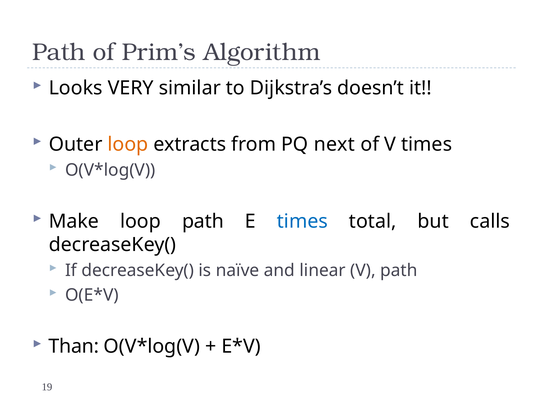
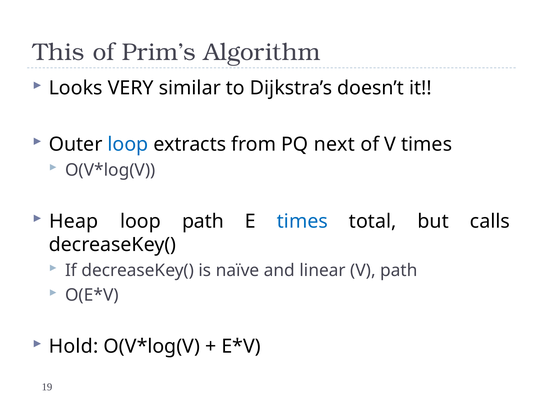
Path: Path -> This (59, 52)
loop colour: orange -> blue (128, 144)
Make: Make -> Heap (74, 221)
Than: Than -> Hold (74, 347)
